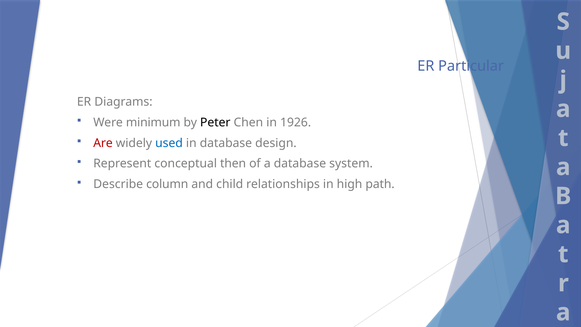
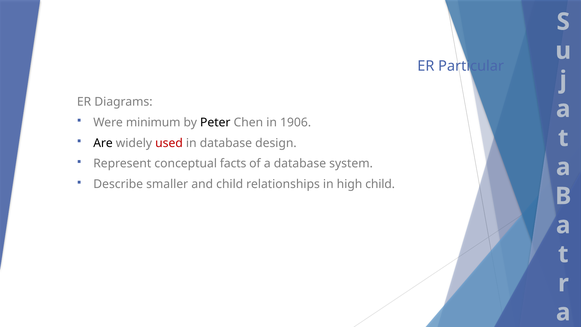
1926: 1926 -> 1906 (296, 122)
Are colour: red -> black (103, 143)
used colour: blue -> red (169, 143)
then: then -> facts (233, 164)
column: column -> smaller (167, 184)
high path: path -> child (380, 184)
